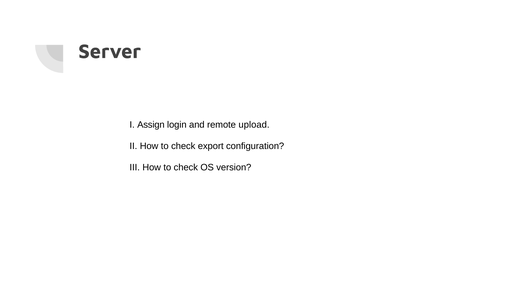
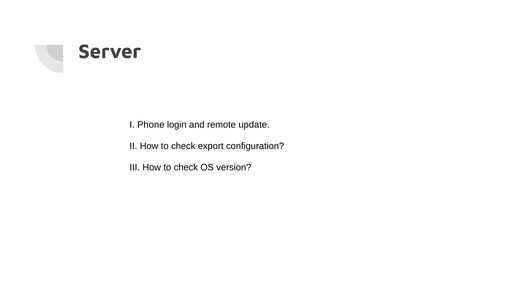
Assign: Assign -> Phone (151, 125)
upload: upload -> update (254, 125)
